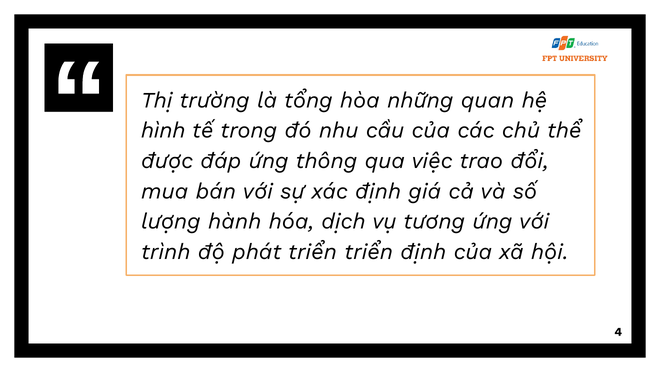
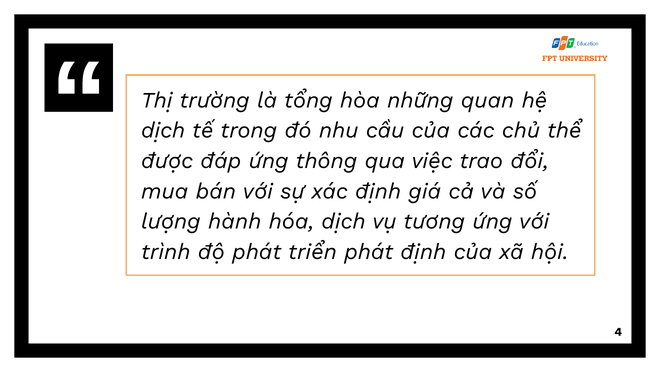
hình: hình -> dịch (163, 131)
triển triển: triển -> phát (369, 252)
